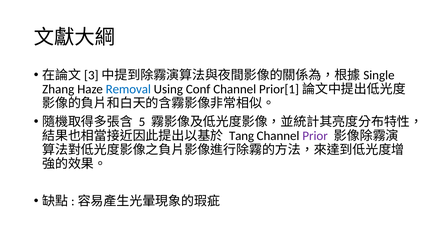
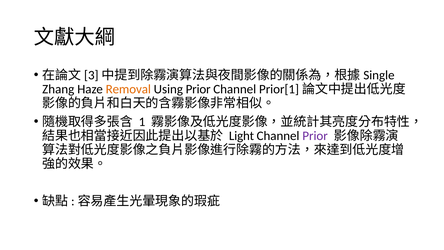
Removal colour: blue -> orange (128, 89)
Using Conf: Conf -> Prior (198, 89)
5: 5 -> 1 (142, 122)
Tang: Tang -> Light (242, 136)
